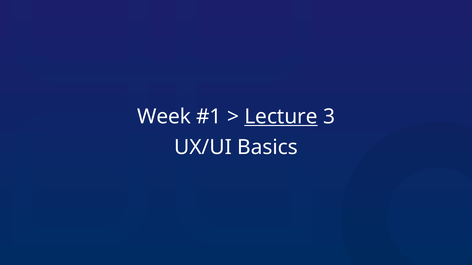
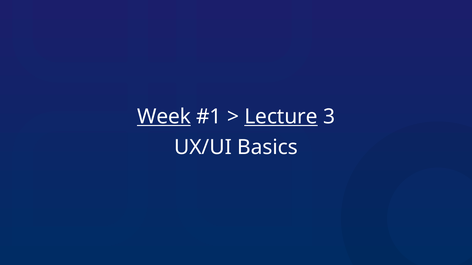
Week underline: none -> present (164, 117)
